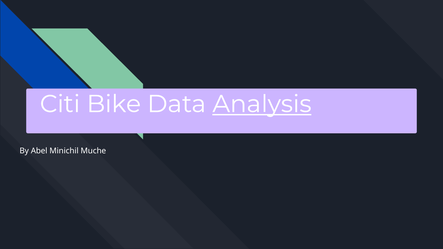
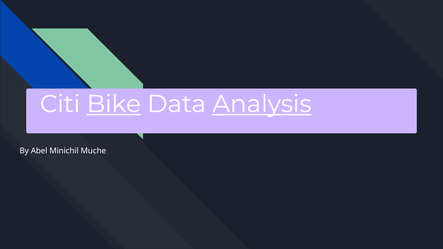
Bike underline: none -> present (114, 104)
